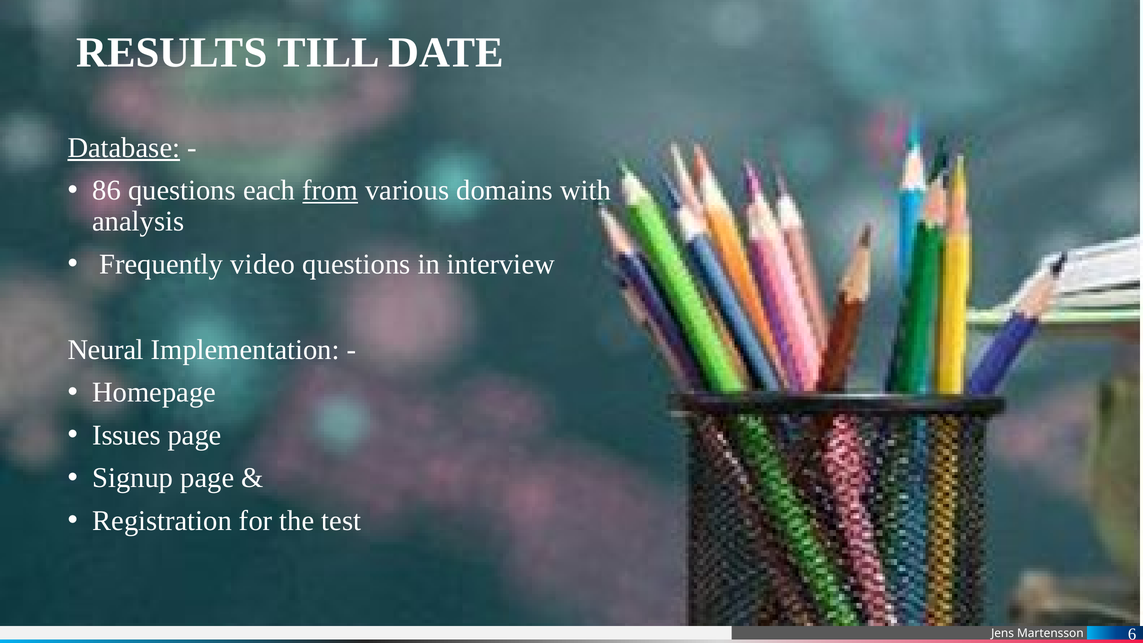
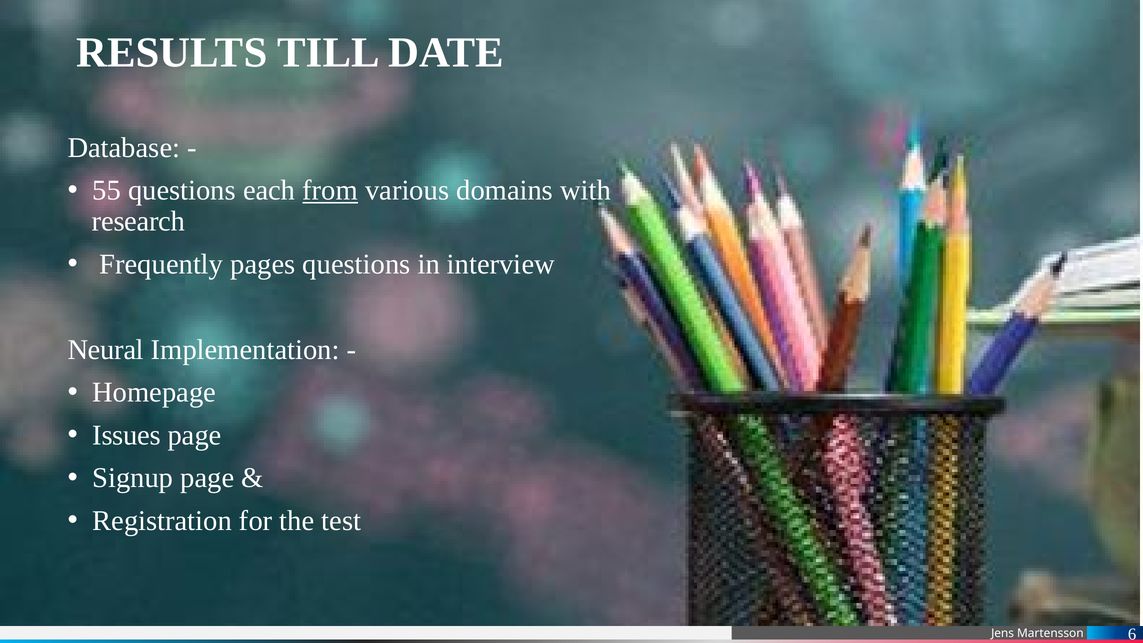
Database underline: present -> none (124, 148)
86: 86 -> 55 (107, 190)
analysis: analysis -> research (138, 221)
video: video -> pages (263, 264)
